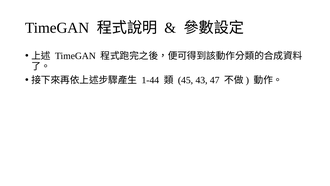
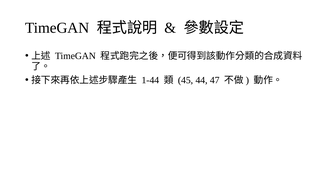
43: 43 -> 44 (202, 80)
